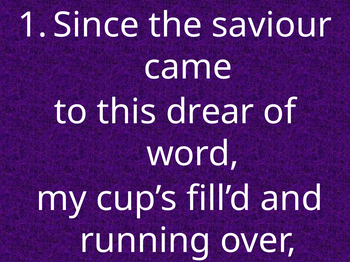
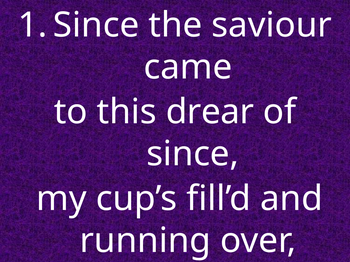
word: word -> since (193, 154)
